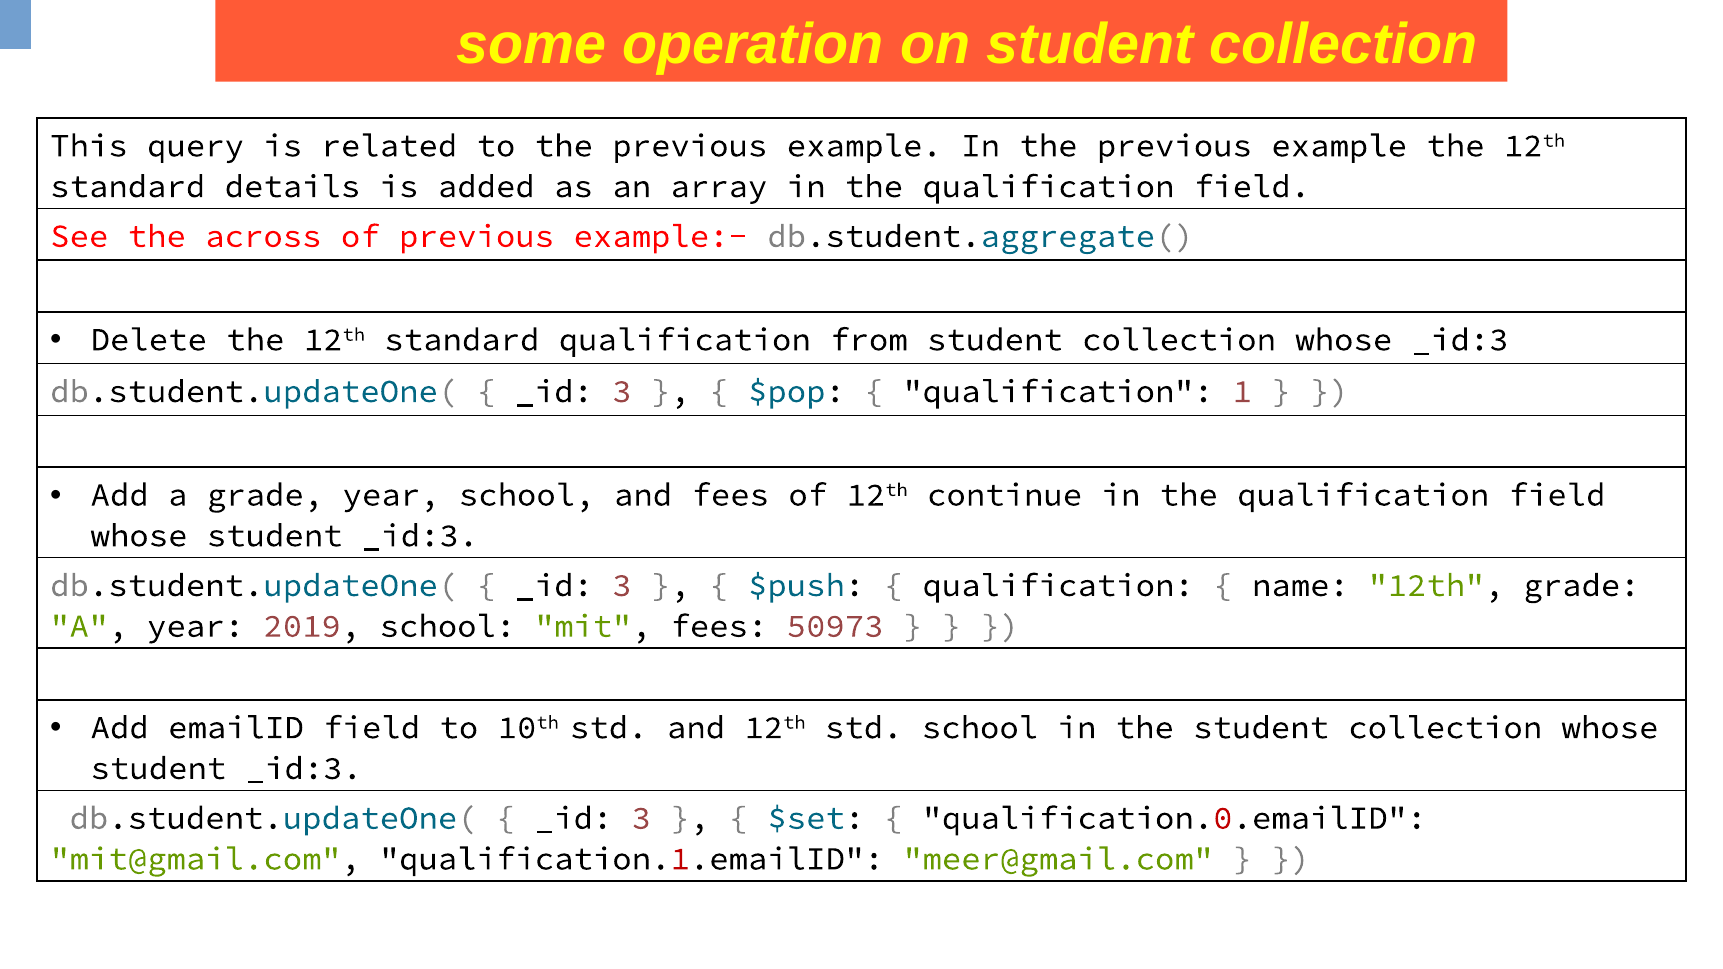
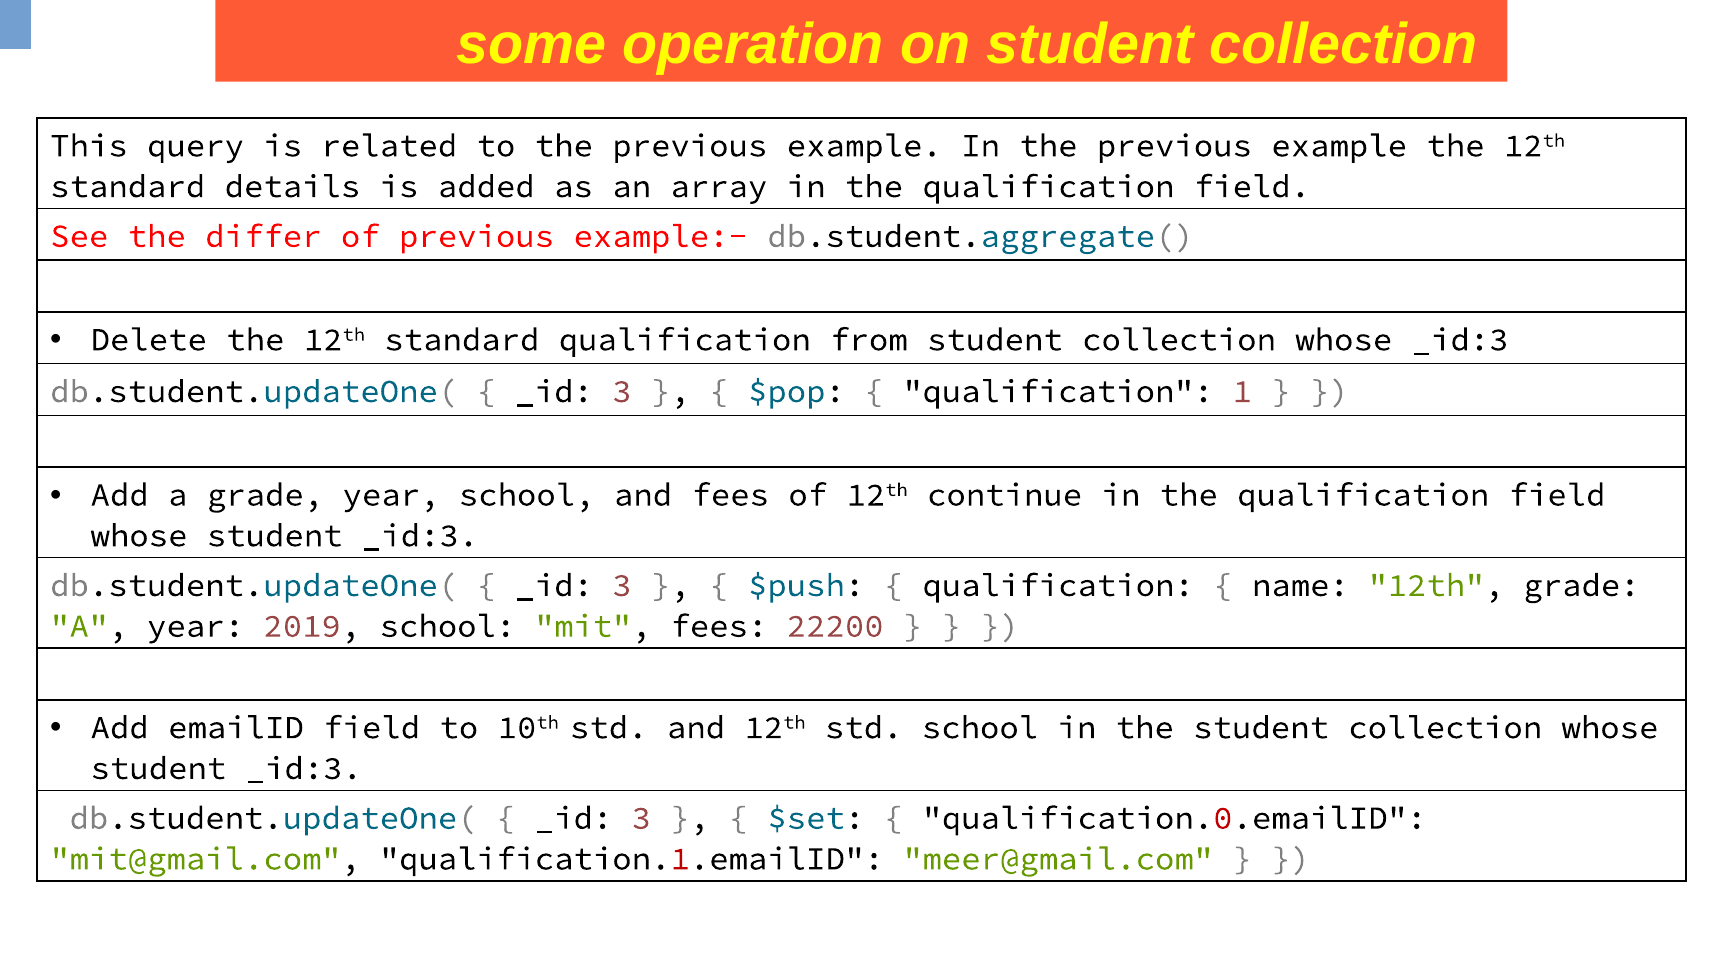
across: across -> differ (263, 236)
50973: 50973 -> 22200 (835, 626)
